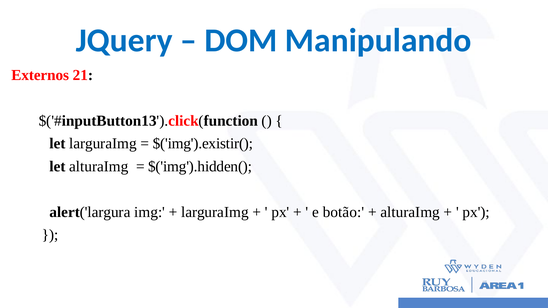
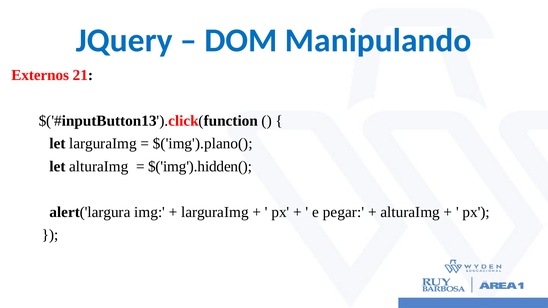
$('img').existir(: $('img').existir( -> $('img').plano( (203, 144)
botão: botão -> pegar (344, 212)
